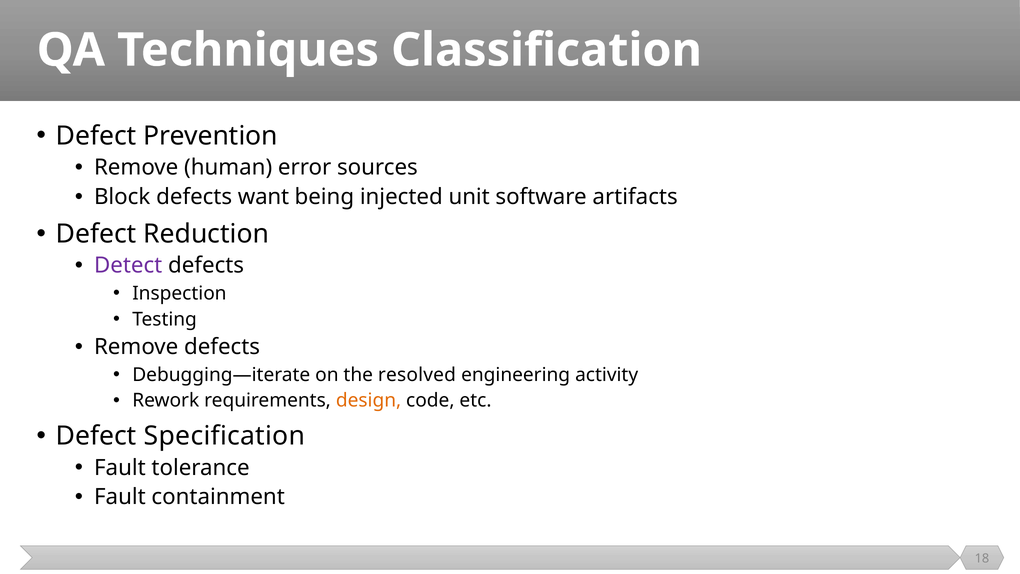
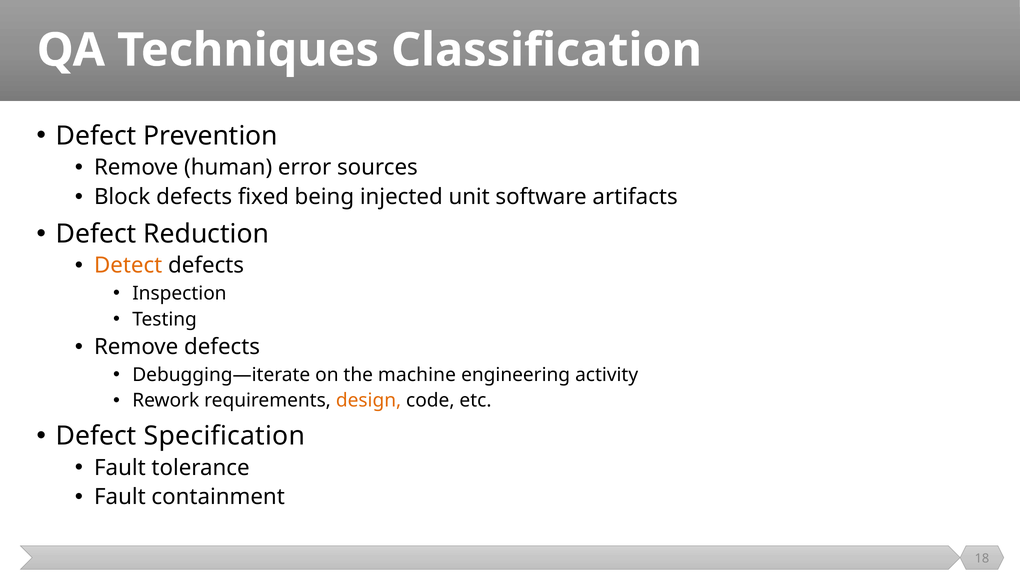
want: want -> fixed (263, 197)
Detect colour: purple -> orange (128, 266)
resolved: resolved -> machine (417, 375)
